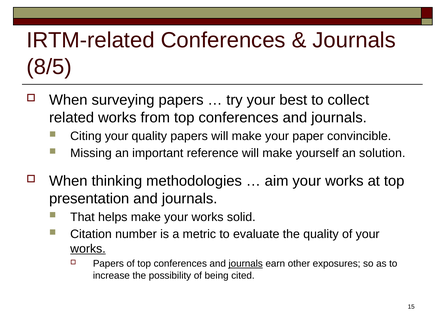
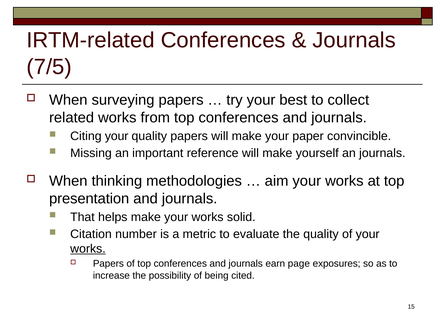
8/5: 8/5 -> 7/5 (49, 67)
an solution: solution -> journals (382, 153)
journals underline: present -> none (246, 264)
other: other -> page (299, 264)
